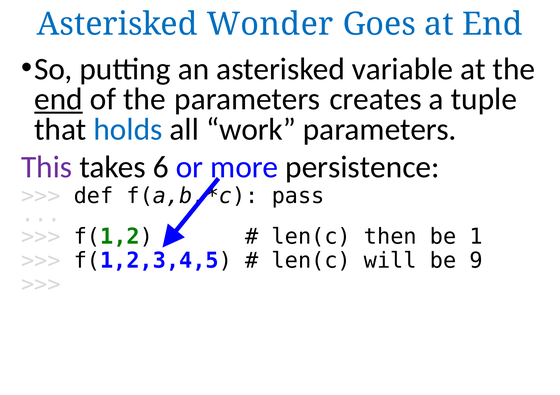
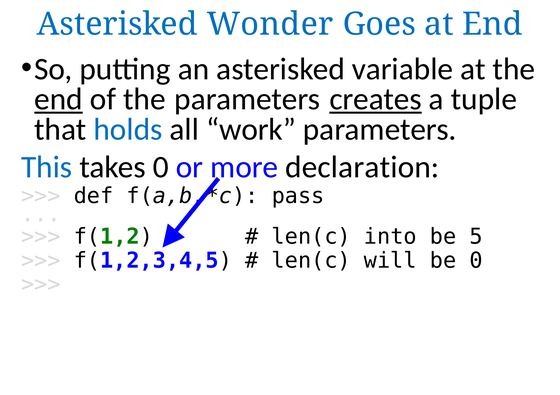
creates underline: none -> present (376, 99)
This colour: purple -> blue (47, 167)
takes 6: 6 -> 0 (161, 167)
persistence: persistence -> declaration (362, 167)
then: then -> into (390, 237)
1: 1 -> 5 (476, 237)
be 9: 9 -> 0 (476, 260)
